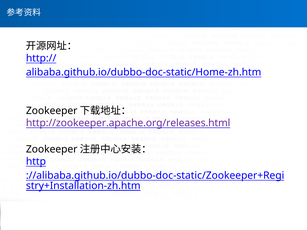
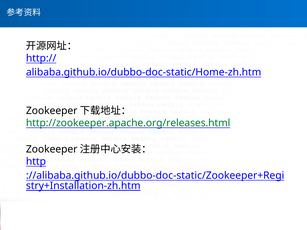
http://zookeeper.apache.org/releases.html colour: purple -> green (128, 123)
